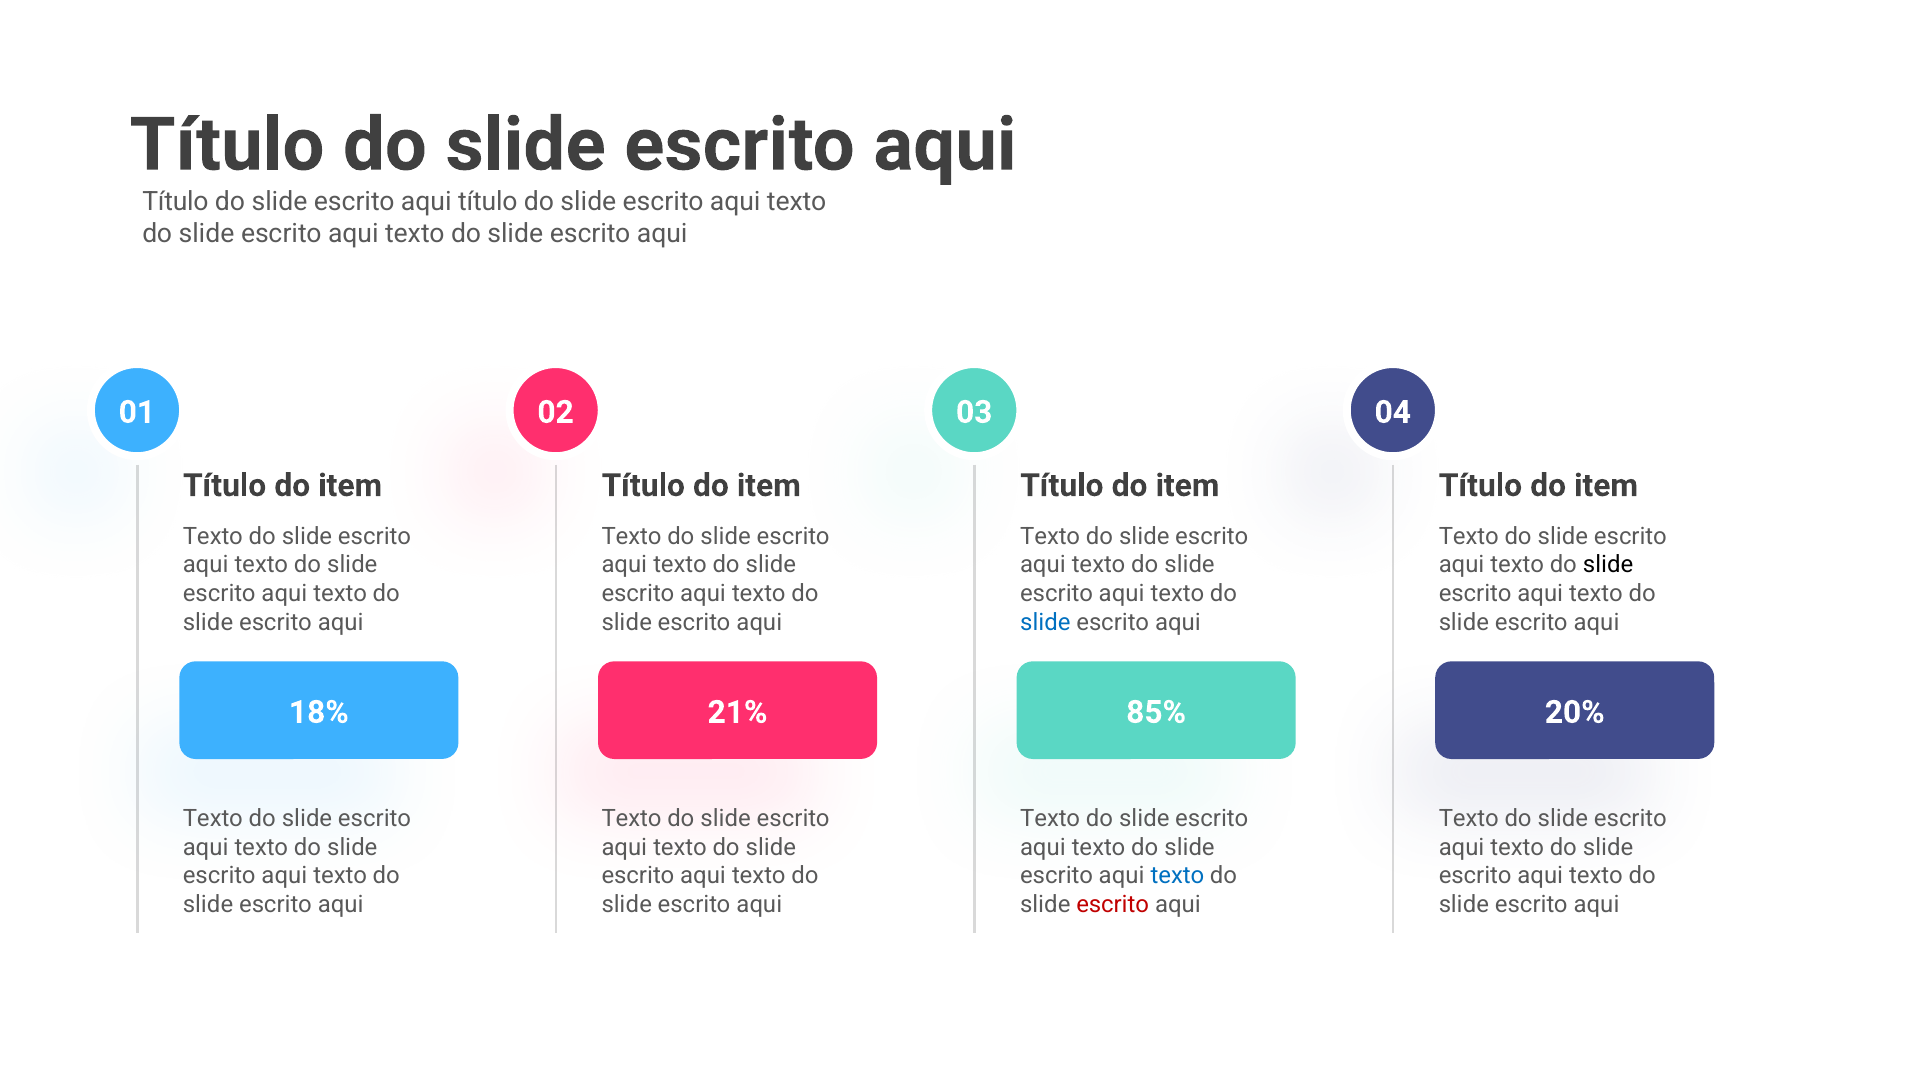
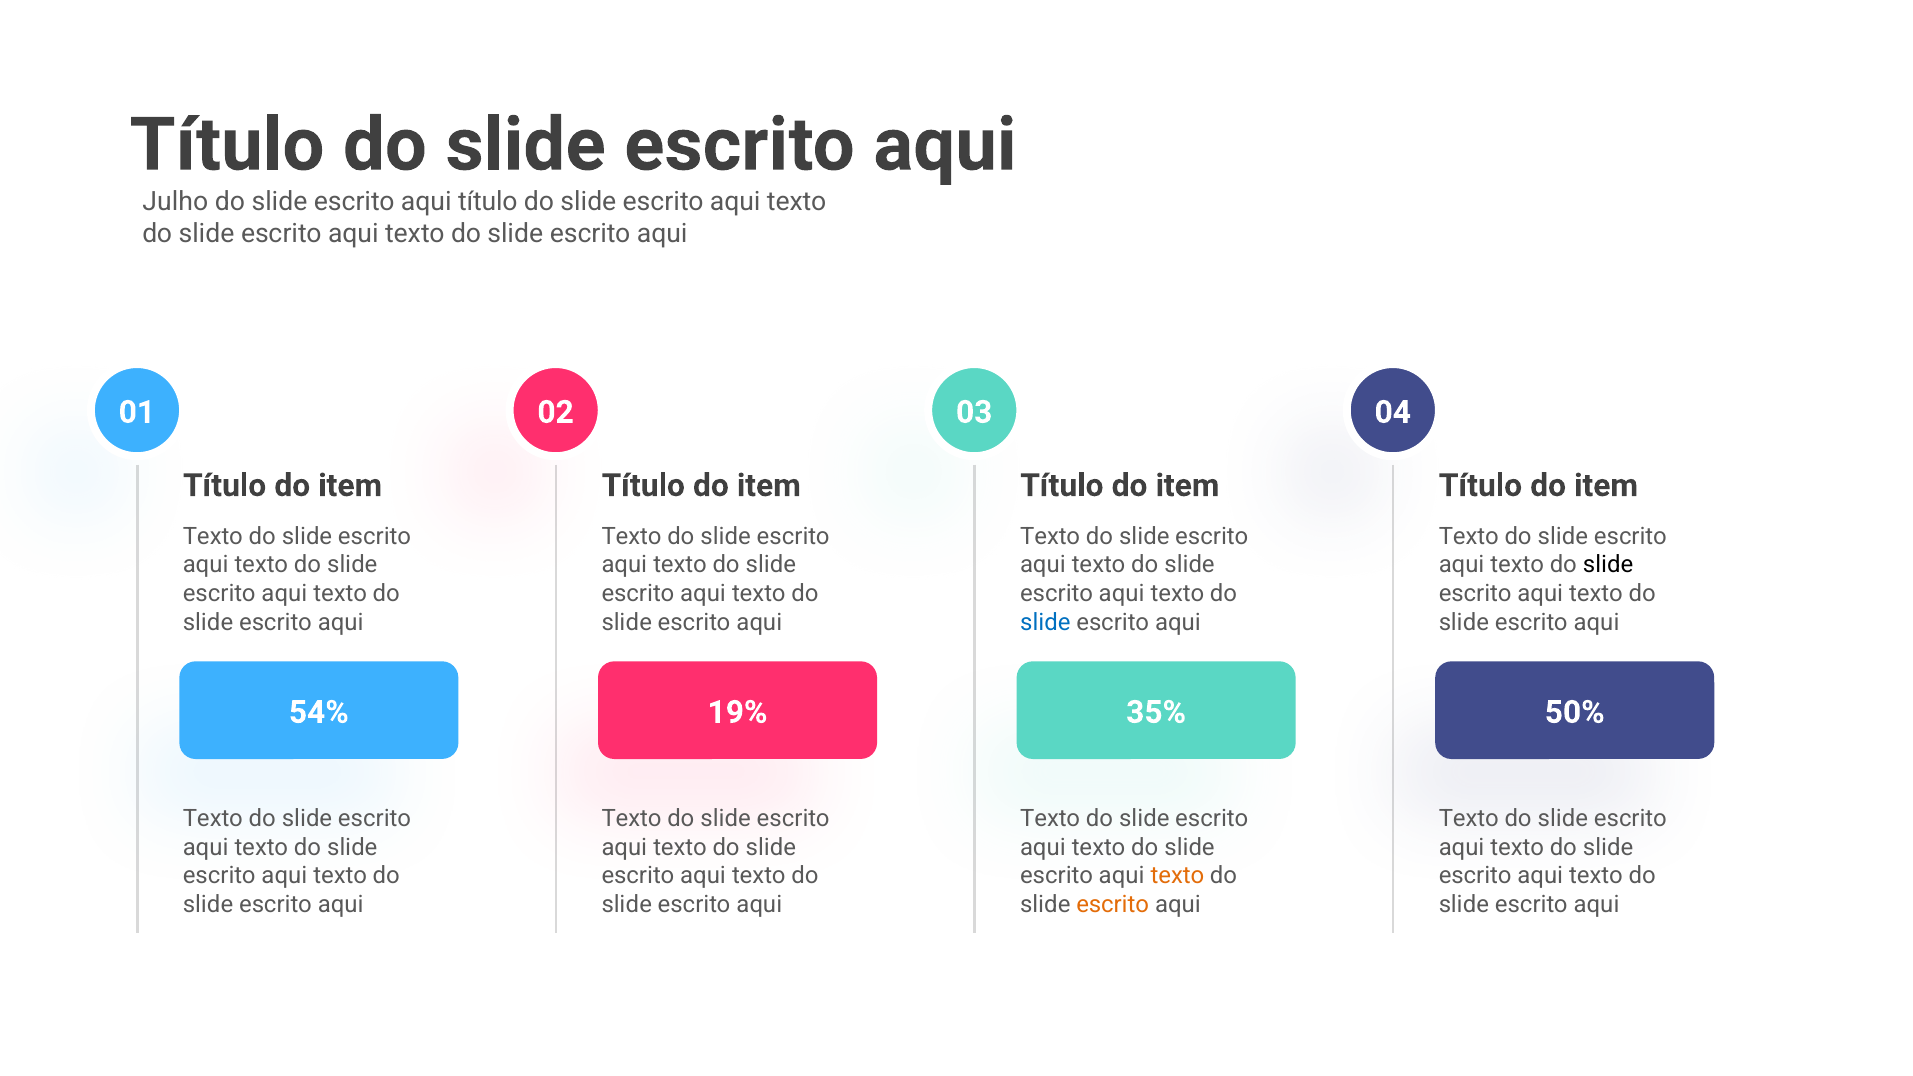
Título: Título -> Julho (175, 201)
18%: 18% -> 54% (319, 712)
21%: 21% -> 19% (737, 712)
85%: 85% -> 35% (1156, 712)
20%: 20% -> 50% (1575, 712)
texto colour: blue -> orange (1177, 876)
escrito colour: red -> orange (1113, 905)
